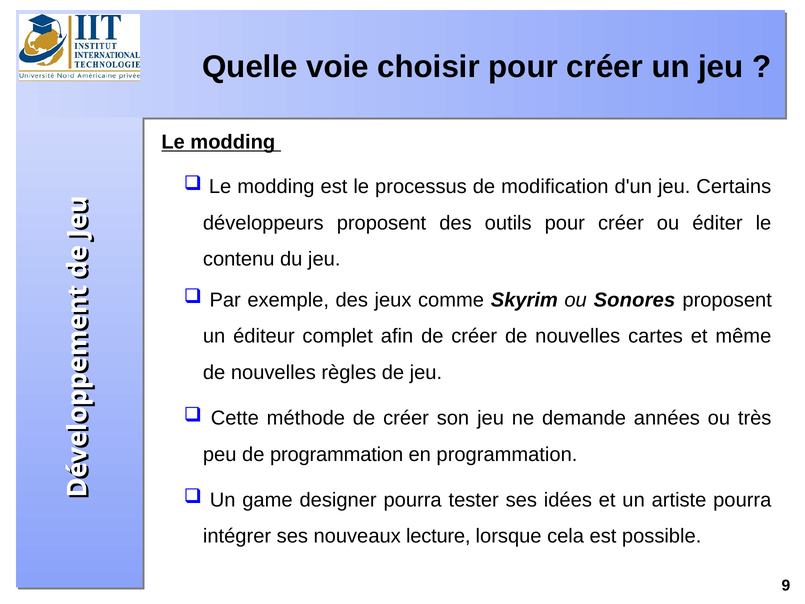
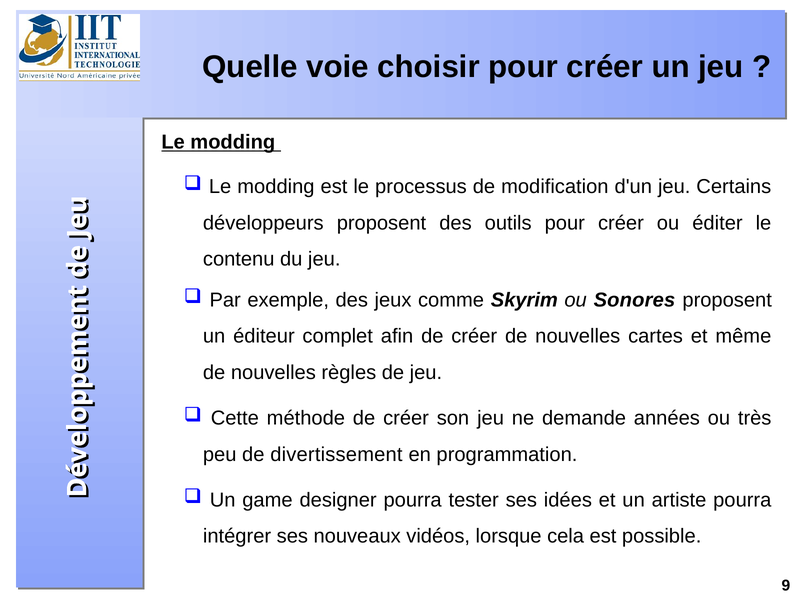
de programmation: programmation -> divertissement (336, 454)
lecture: lecture -> vidéos (438, 536)
